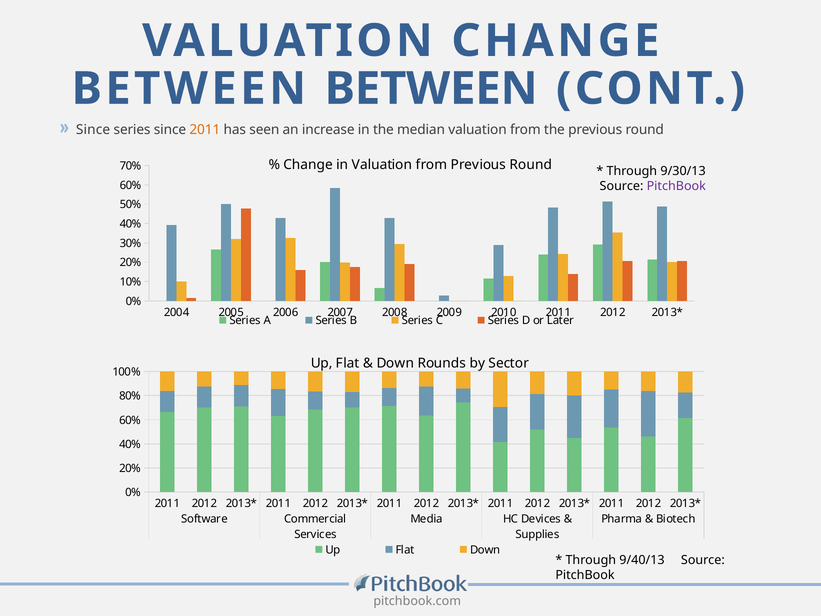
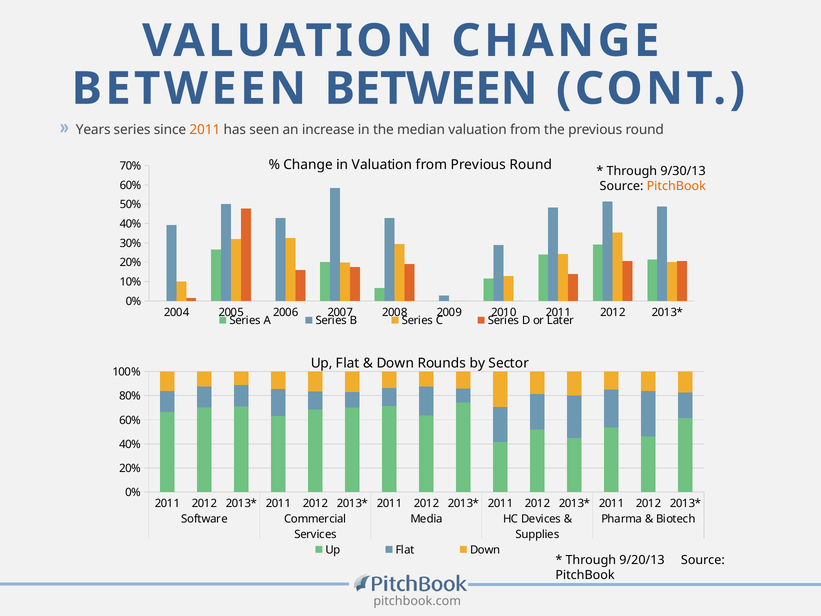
Since: Since -> Years (93, 130)
PitchBook colour: purple -> orange (676, 186)
9/40/13: 9/40/13 -> 9/20/13 (642, 560)
